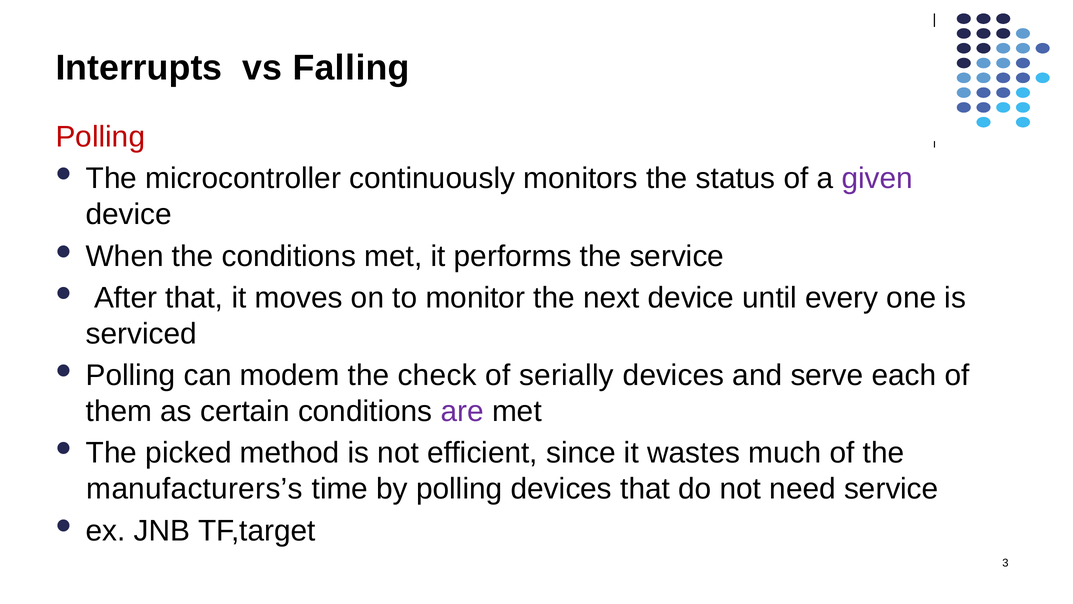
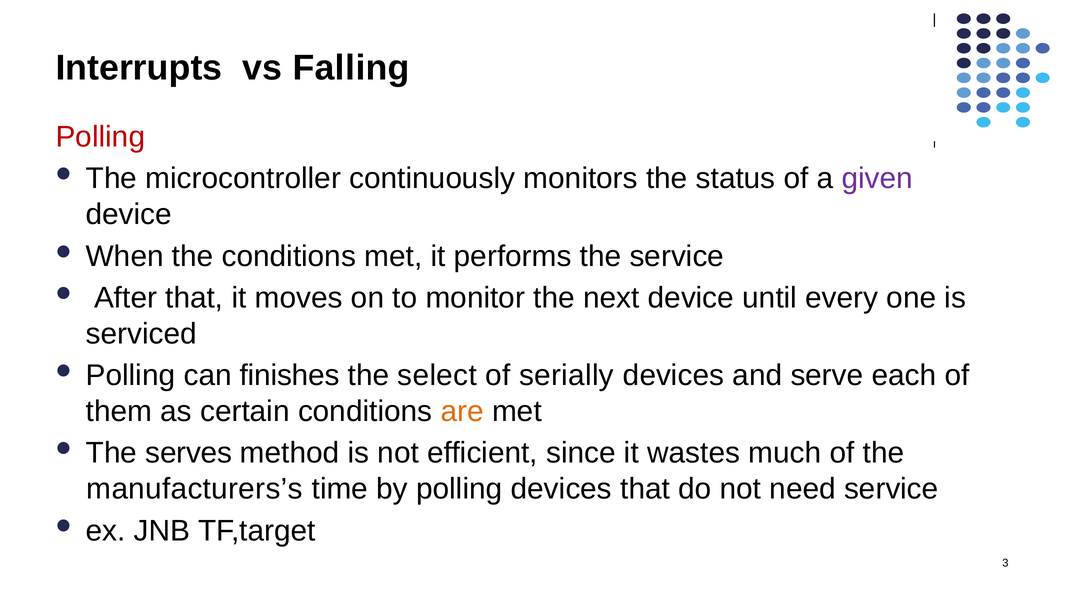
modem: modem -> finishes (290, 375)
check: check -> select (437, 375)
are colour: purple -> orange (462, 411)
picked: picked -> serves (189, 453)
